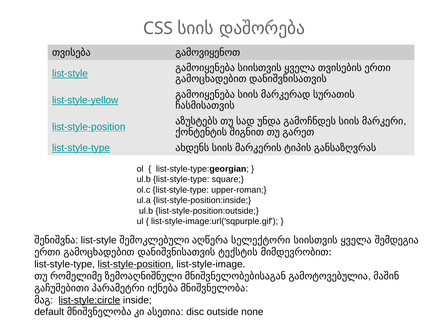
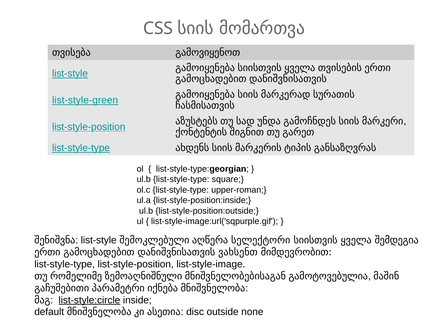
დაშორება: დაშორება -> მომართვა (262, 28)
list-style-yellow: list-style-yellow -> list-style-green (85, 100)
ტექსტის: ტექსტის -> ვახსენთ (238, 252)
list-style-position underline: present -> none (136, 264)
